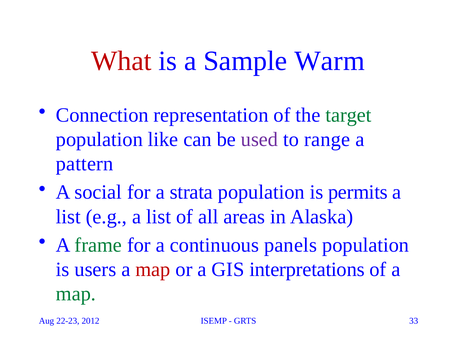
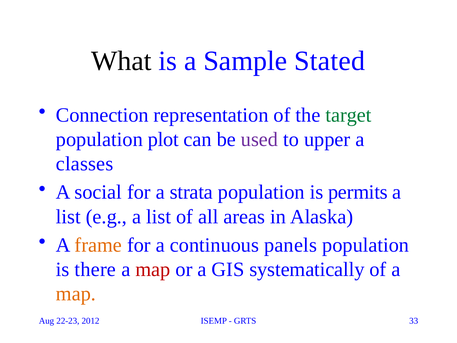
What colour: red -> black (121, 61)
Warm: Warm -> Stated (330, 61)
like: like -> plot (163, 139)
range: range -> upper (327, 139)
pattern: pattern -> classes (85, 164)
frame colour: green -> orange (98, 245)
users: users -> there (95, 269)
interpretations: interpretations -> systematically (307, 269)
map colour: green -> orange (76, 294)
